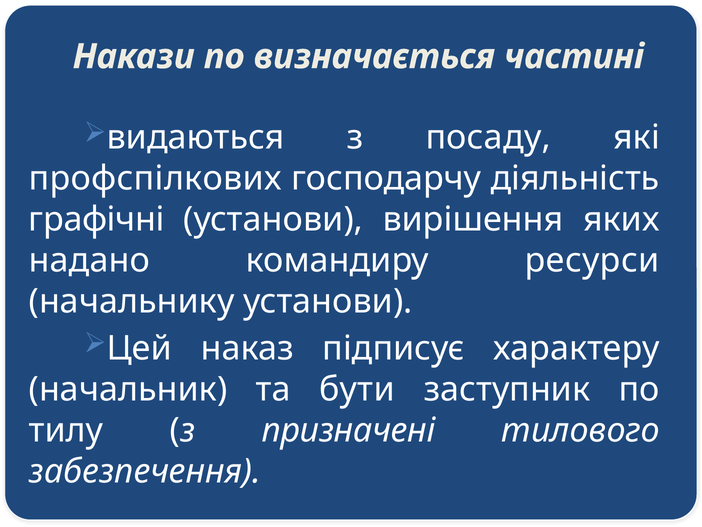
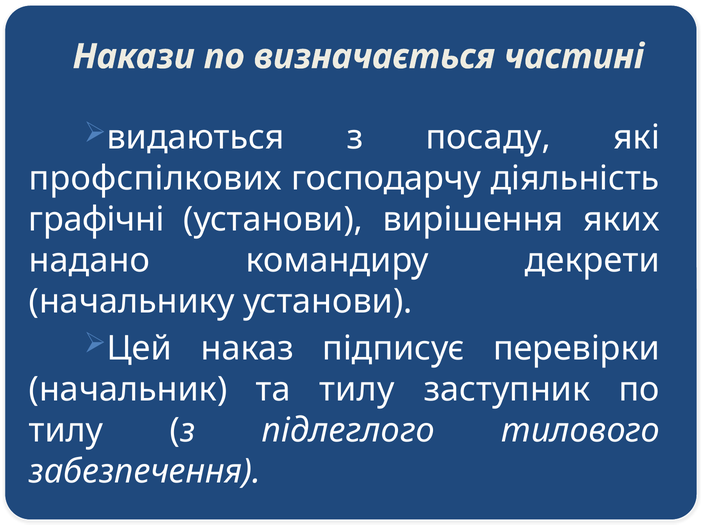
ресурси: ресурси -> декрети (592, 260)
характеру: характеру -> перевірки (576, 348)
та бути: бути -> тилу (357, 389)
призначені: призначені -> підлеглого (348, 430)
